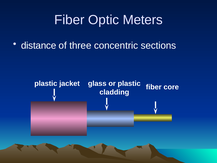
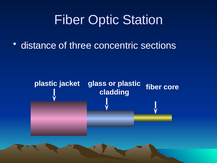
Meters: Meters -> Station (143, 20)
